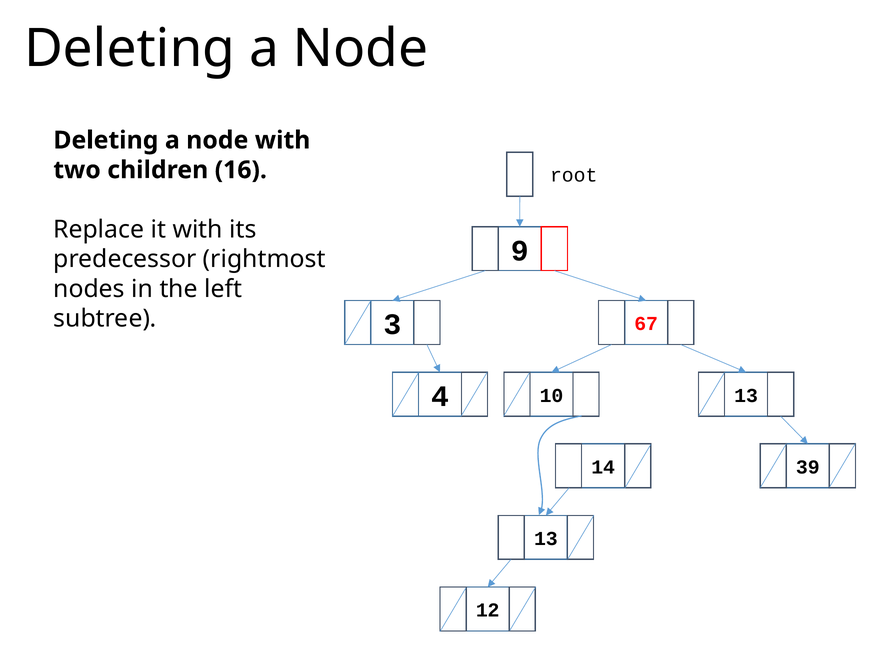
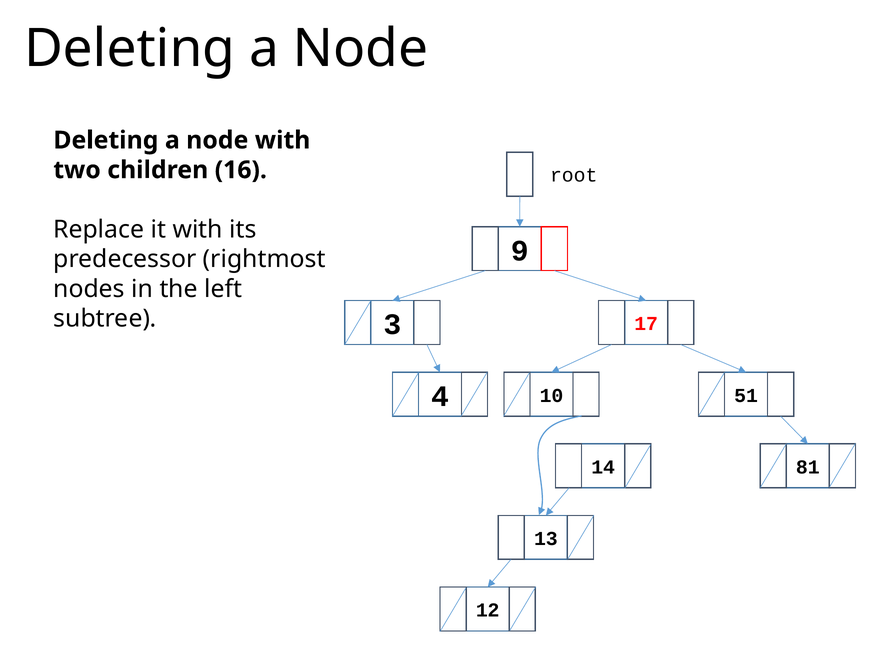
67: 67 -> 17 (646, 324)
10 13: 13 -> 51 (746, 396)
39: 39 -> 81 (808, 467)
